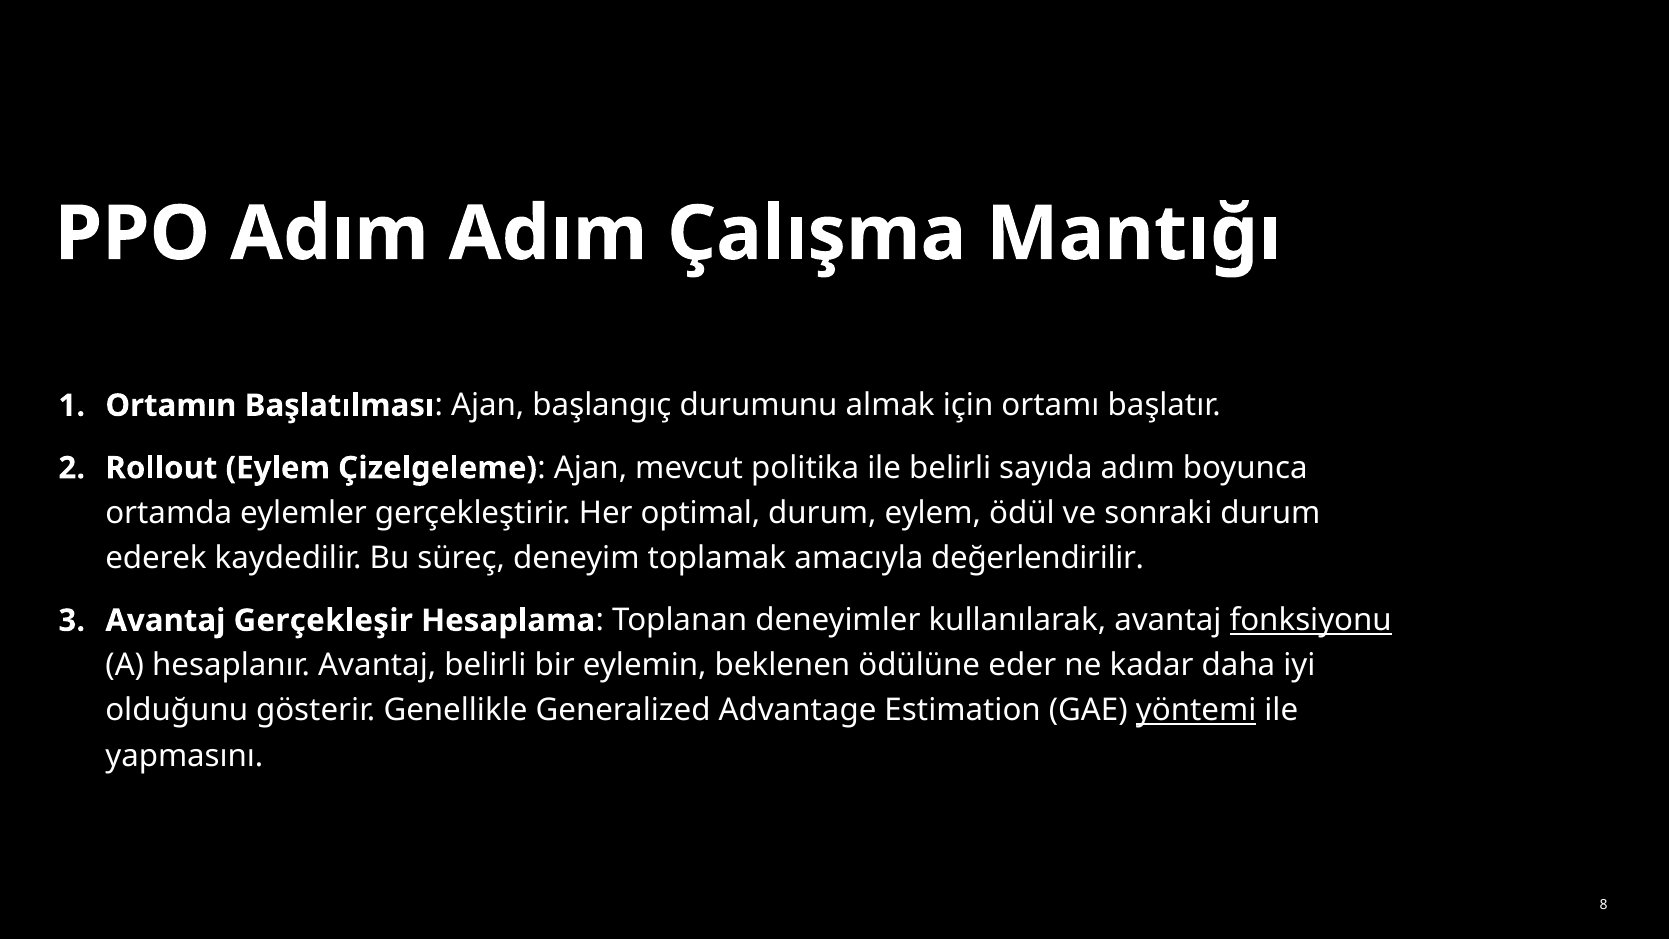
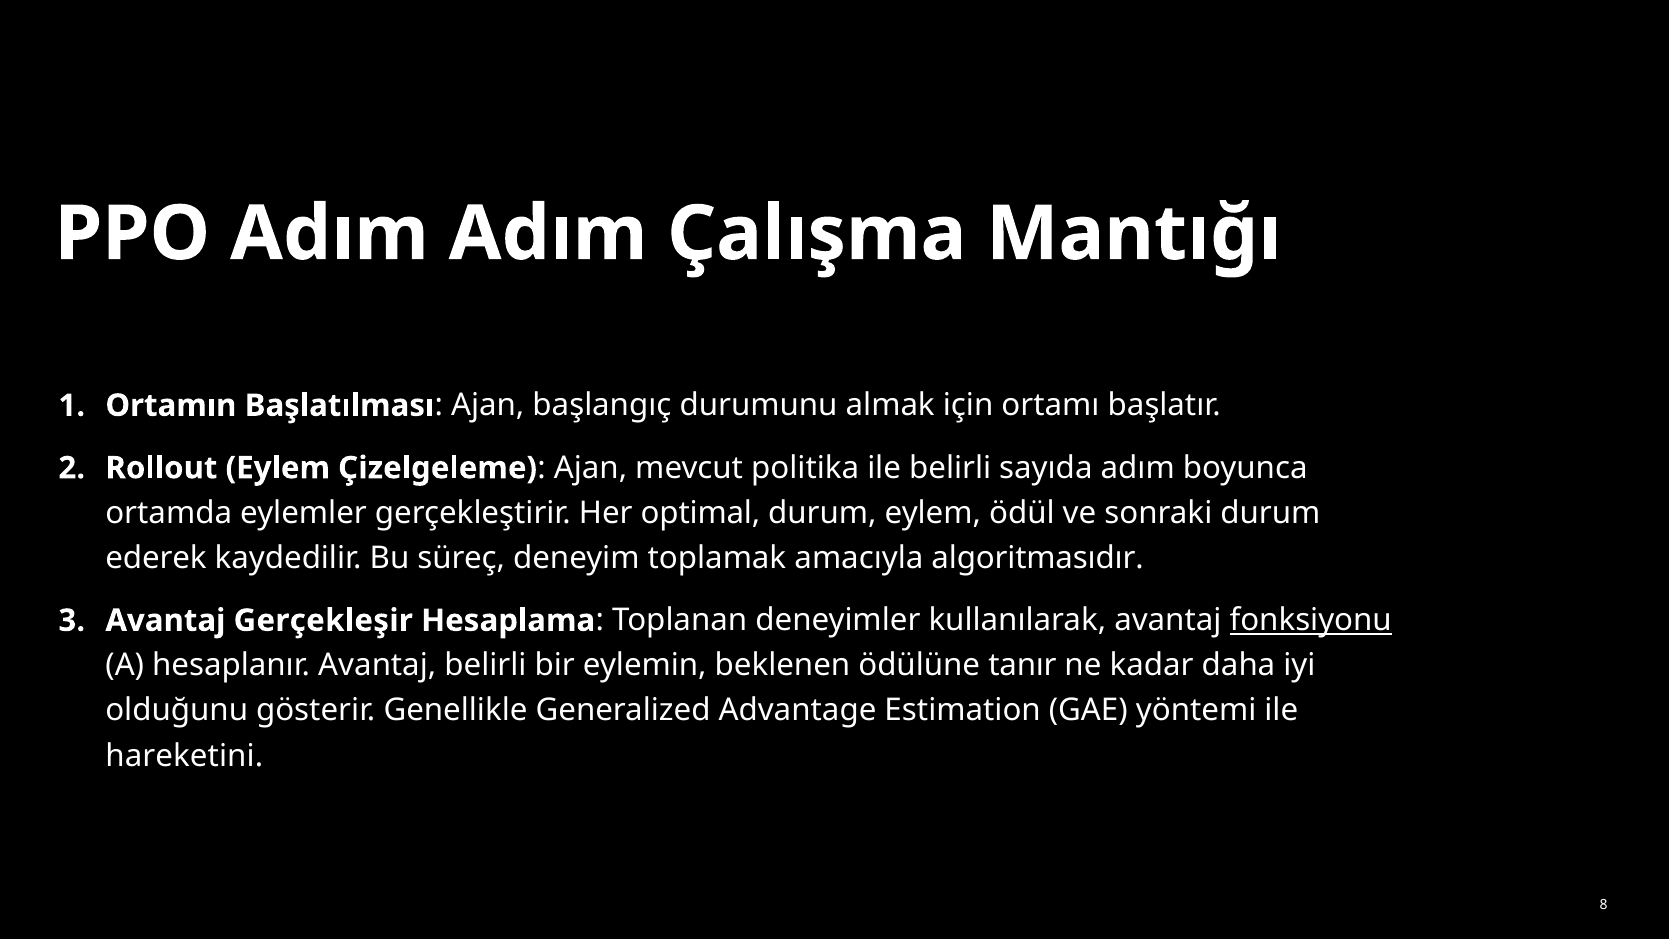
değerlendirilir: değerlendirilir -> algoritmasıdır (1038, 558)
eder: eder -> tanır (1022, 665)
yöntemi underline: present -> none (1196, 711)
yapmasını: yapmasını -> hareketini (184, 756)
